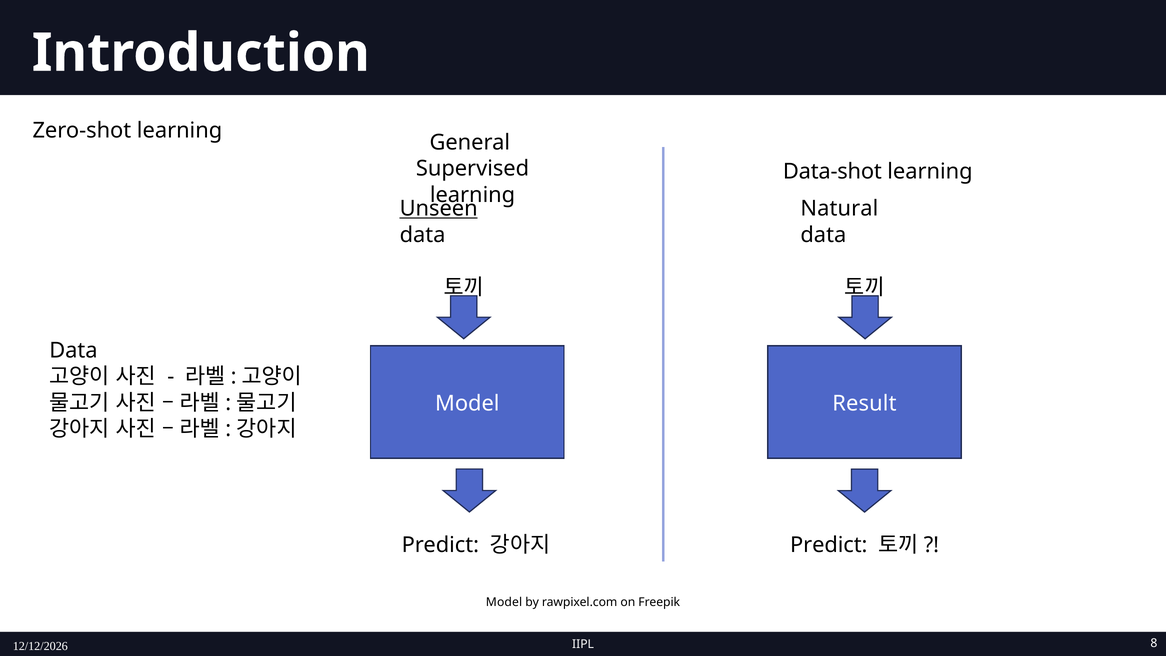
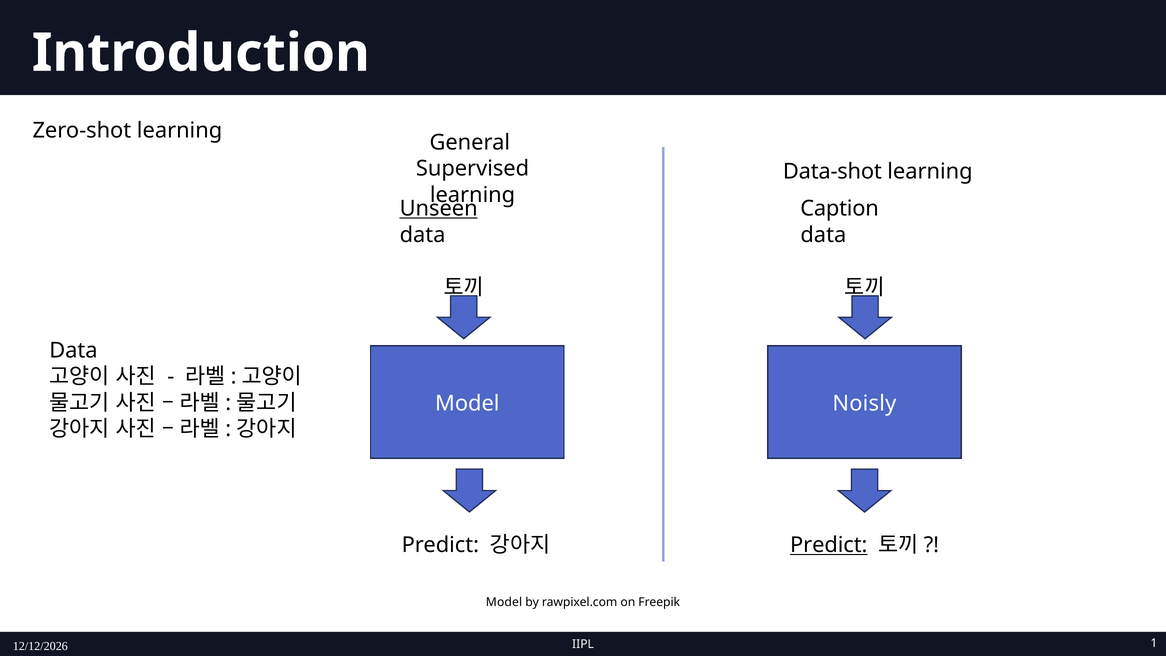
Natural: Natural -> Caption (840, 209)
Result: Result -> Noisly (864, 404)
Predict underline: none -> present (829, 545)
8: 8 -> 1 (1154, 643)
